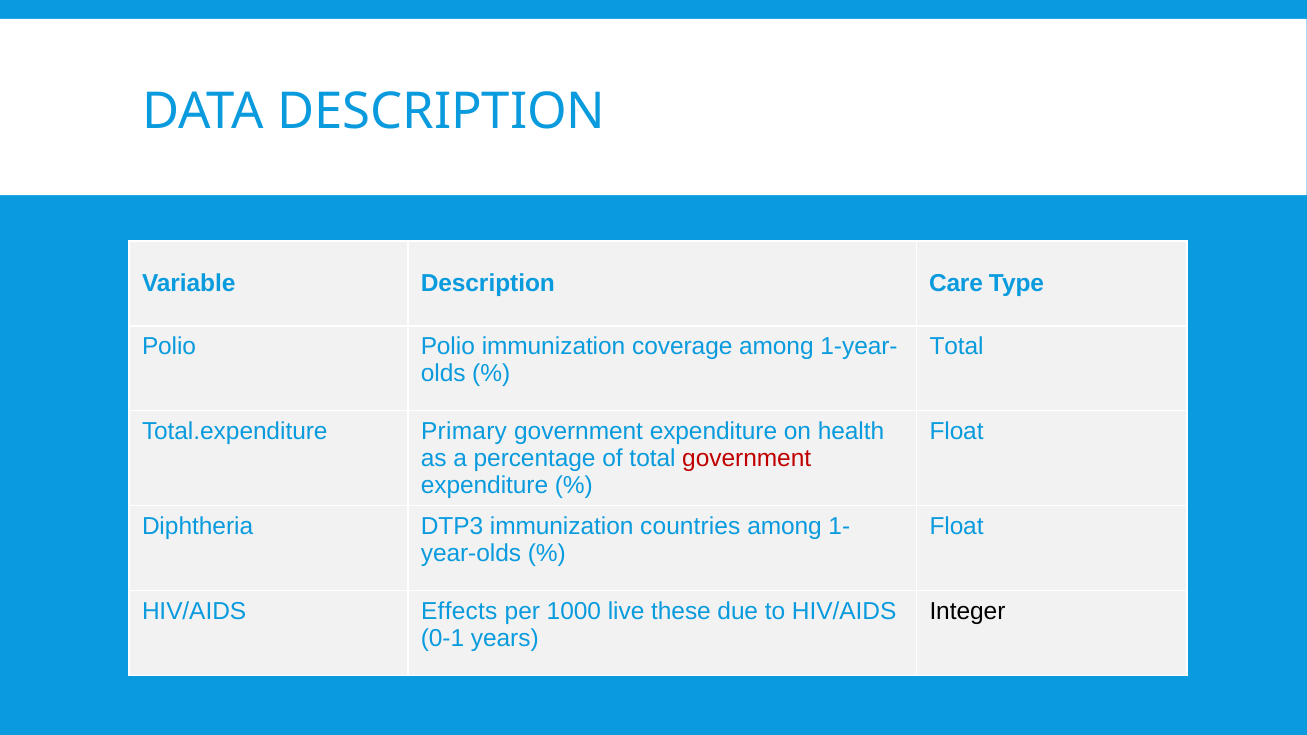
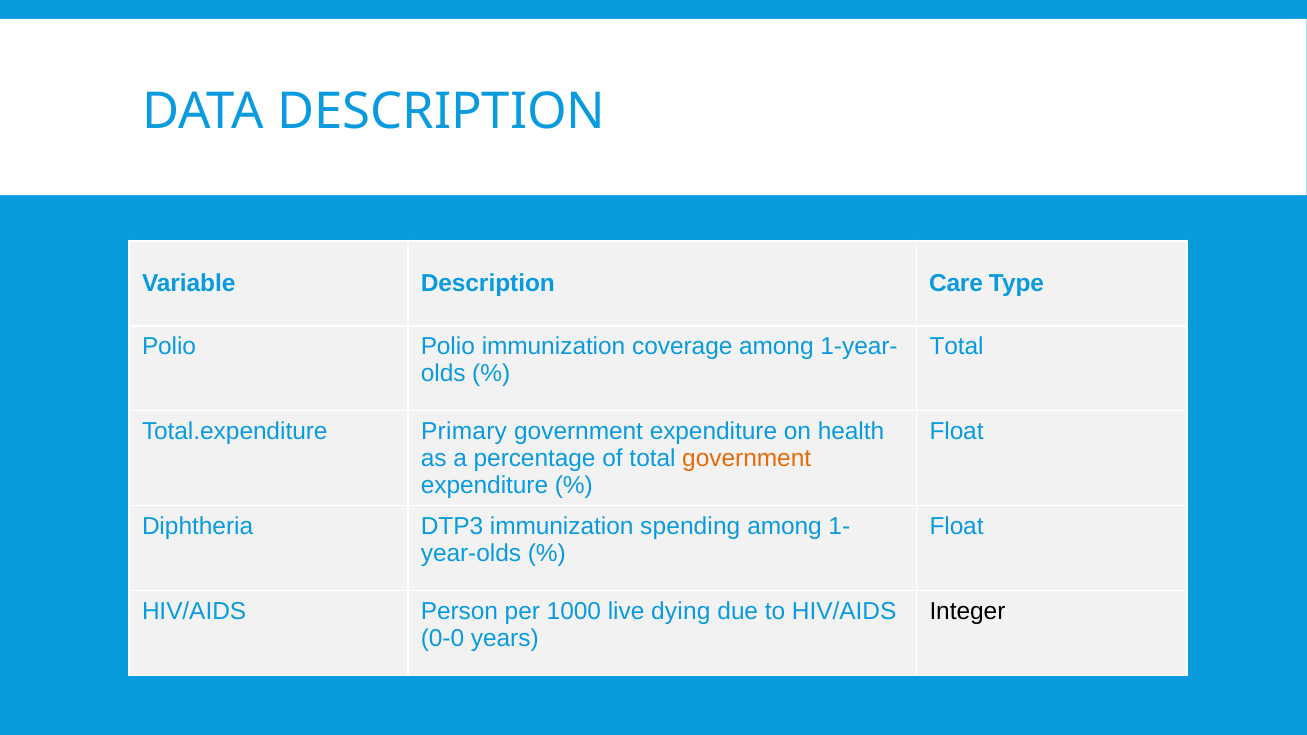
government colour: red -> orange (747, 459)
countries: countries -> spending (690, 526)
Effects: Effects -> Person (459, 611)
these: these -> dying (681, 611)
0-1: 0-1 -> 0-0 (443, 639)
